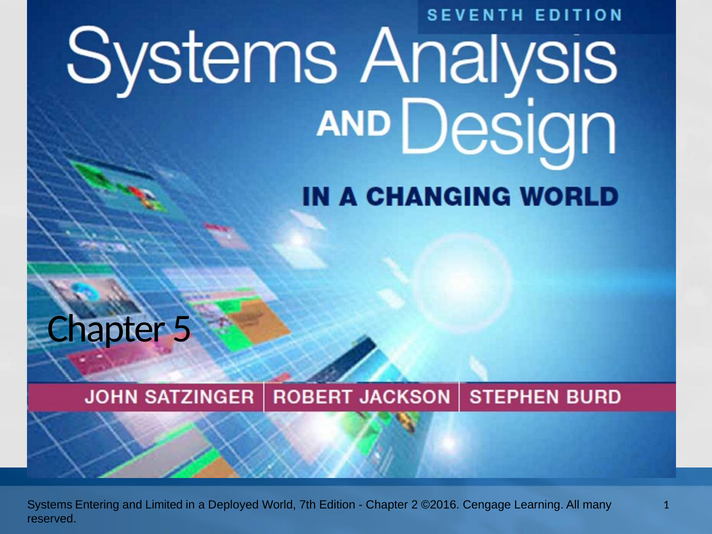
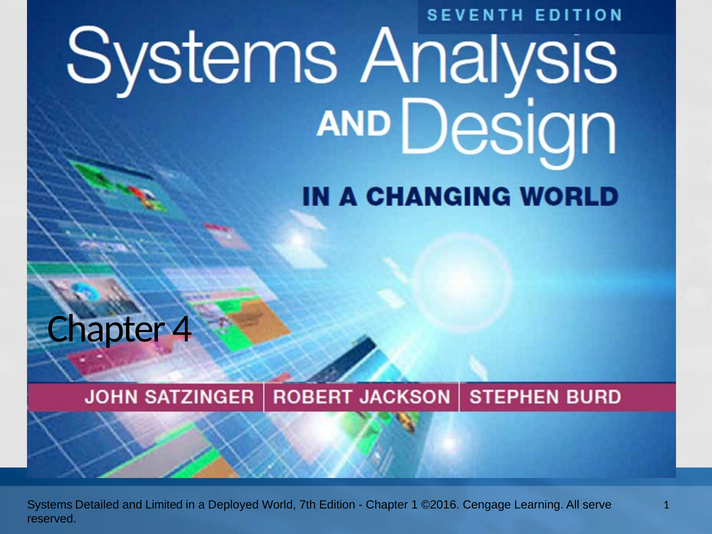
5: 5 -> 4 (182, 329)
Entering: Entering -> Detailed (97, 505)
Chapter 2: 2 -> 1 (415, 505)
many: many -> serve (597, 505)
